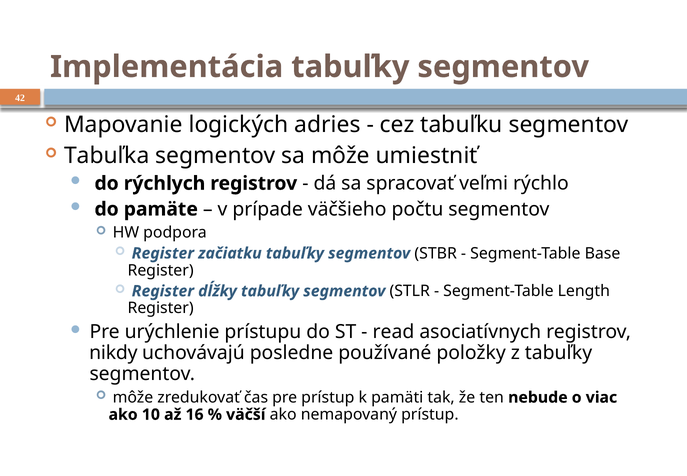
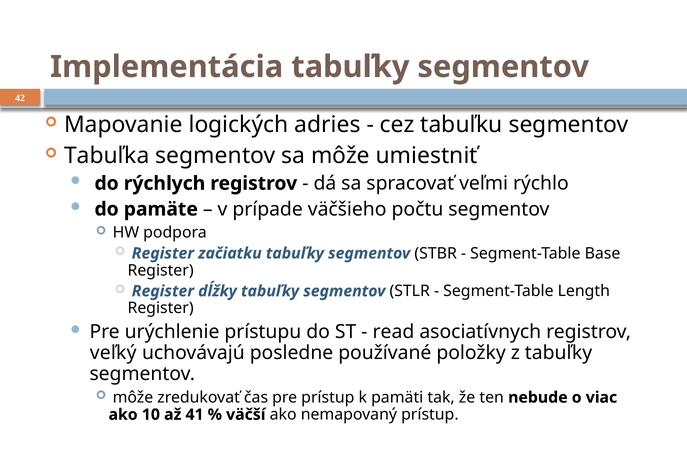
nikdy: nikdy -> veľký (113, 353)
16: 16 -> 41 (195, 414)
